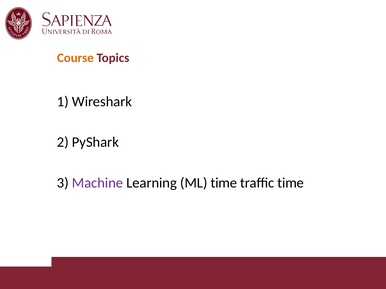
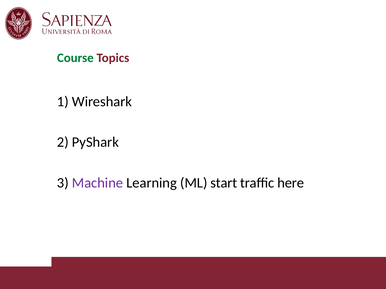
Course colour: orange -> green (75, 58)
ML time: time -> start (224, 183)
traffic time: time -> here (291, 183)
